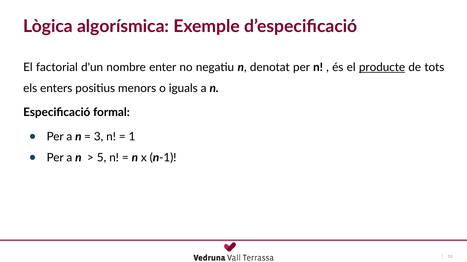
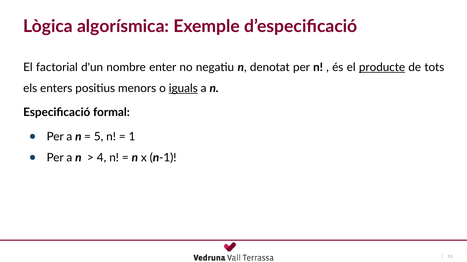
iguals underline: none -> present (183, 89)
3: 3 -> 5 (99, 137)
5: 5 -> 4 (102, 158)
